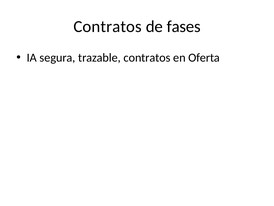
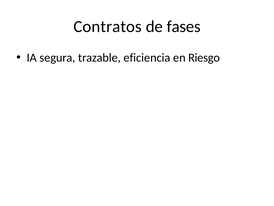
trazable contratos: contratos -> eficiencia (147, 57)
Oferta: Oferta -> Riesgo (204, 57)
